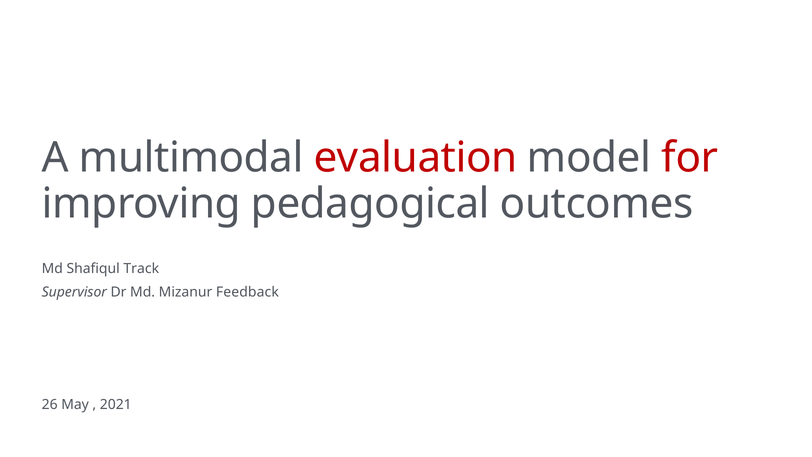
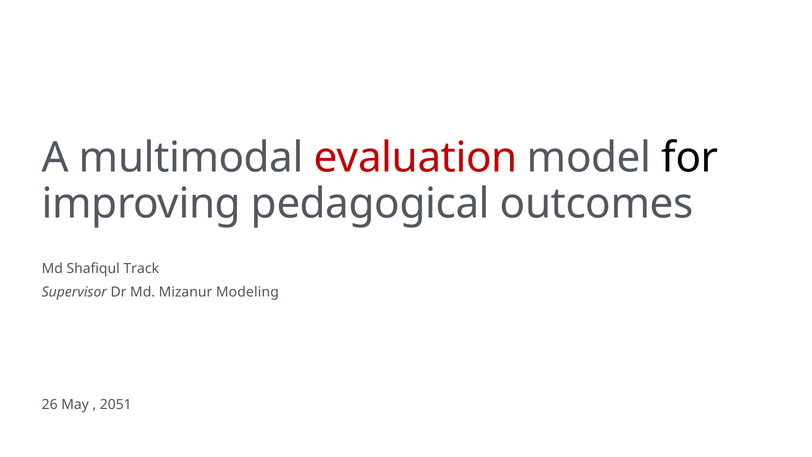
for colour: red -> black (690, 158)
Feedback: Feedback -> Modeling (247, 292)
2021: 2021 -> 2051 (116, 404)
